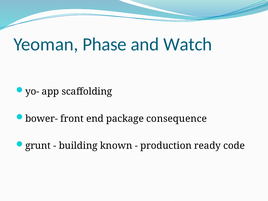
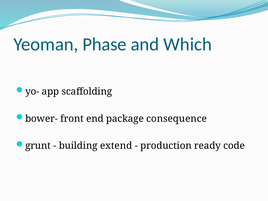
Watch: Watch -> Which (188, 44)
known: known -> extend (116, 146)
